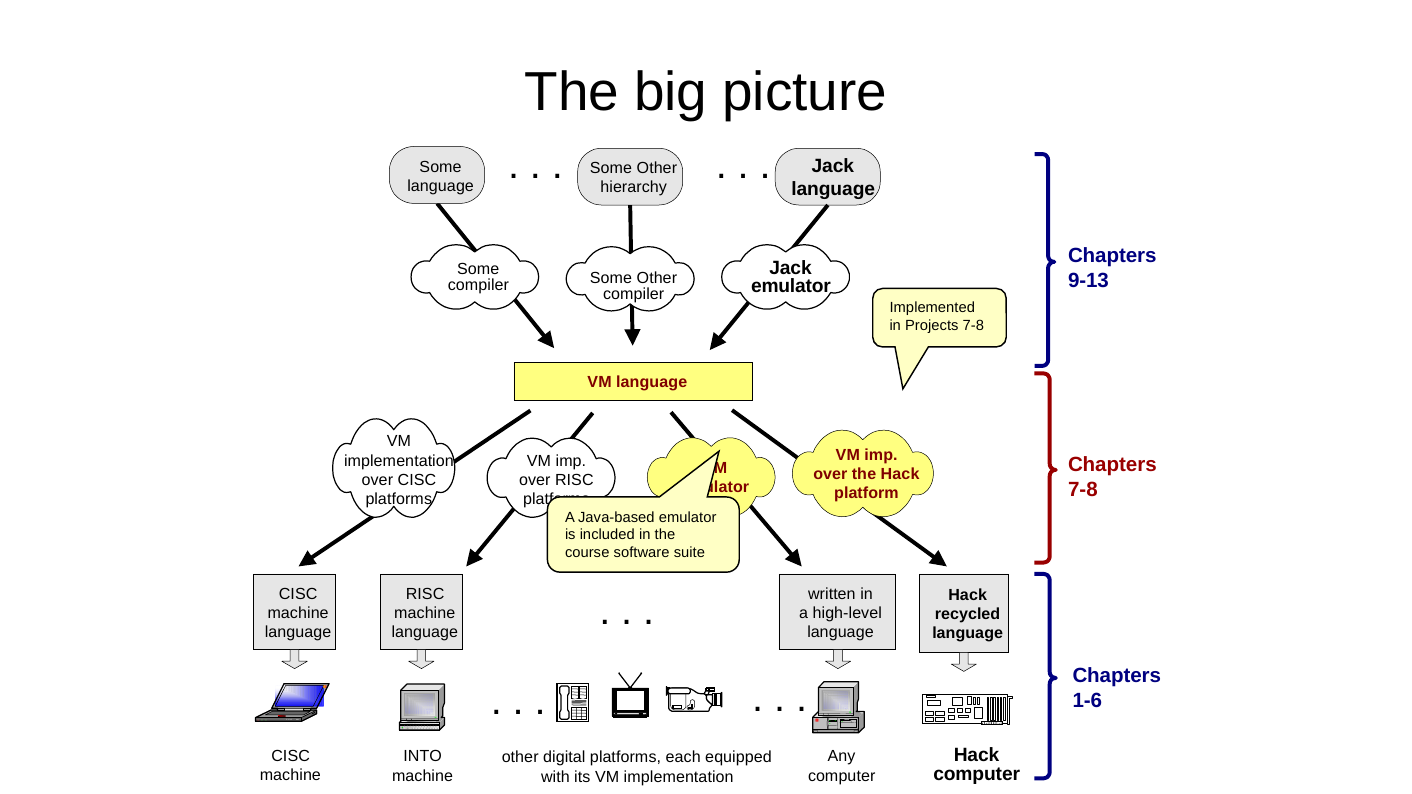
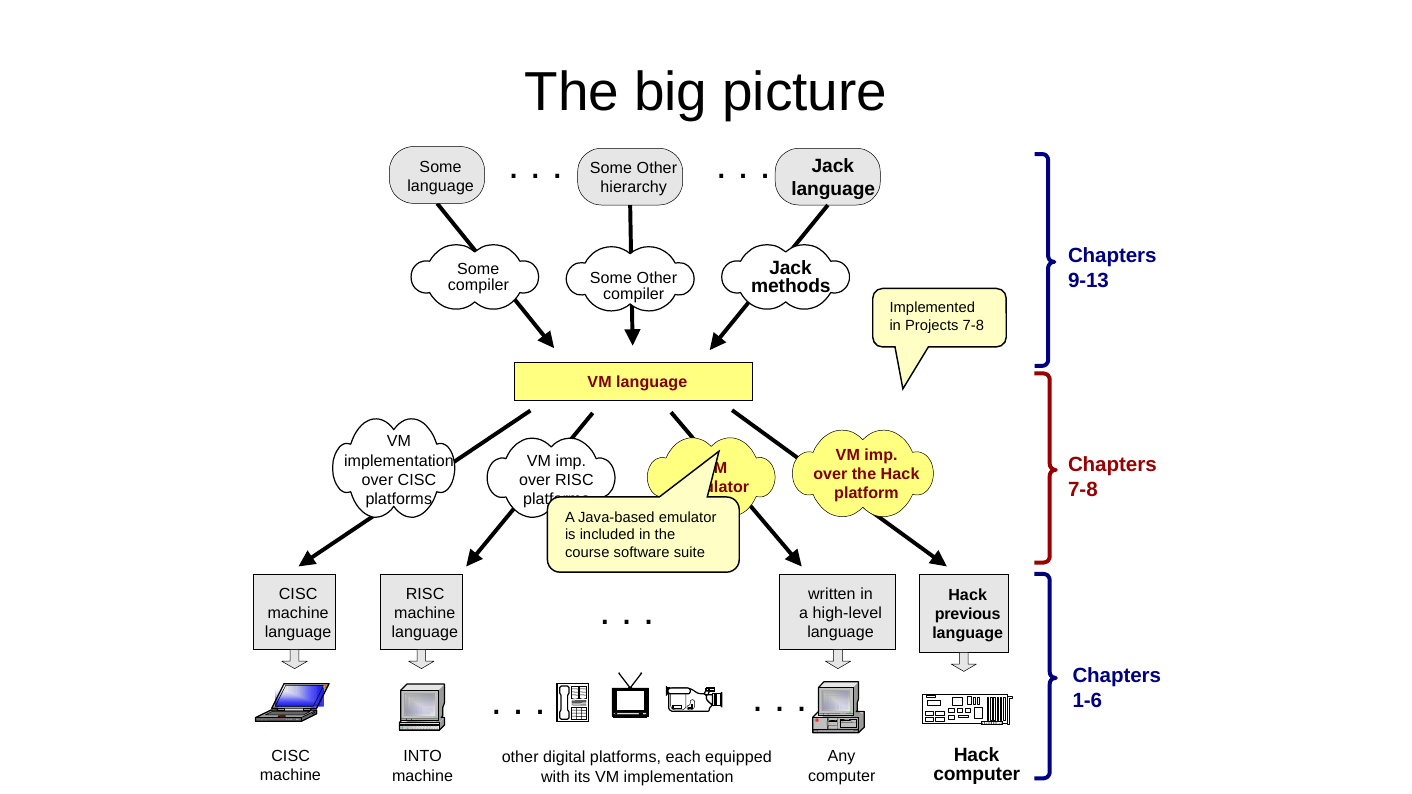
emulator: emulator -> methods (791, 286)
recycled: recycled -> previous (968, 614)
